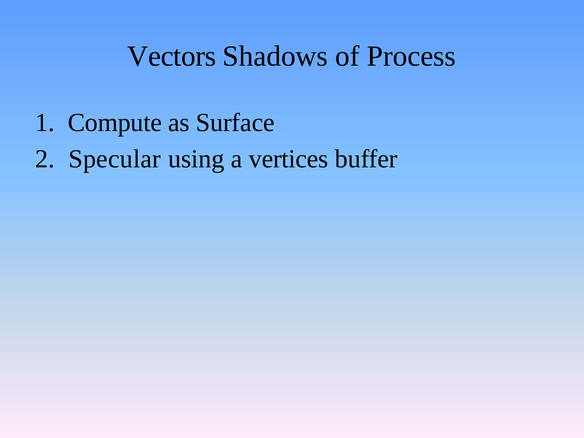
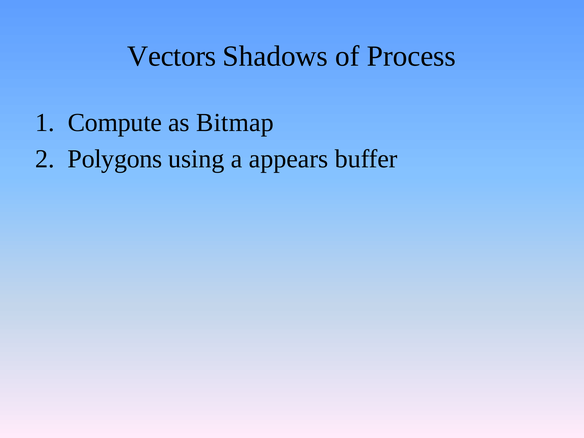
Surface: Surface -> Bitmap (235, 123)
Specular: Specular -> Polygons (115, 159)
vertices: vertices -> appears (289, 159)
